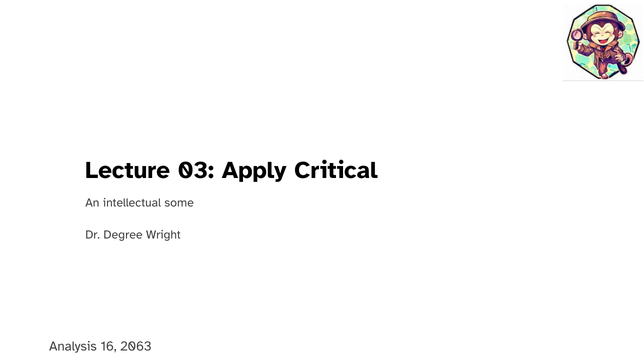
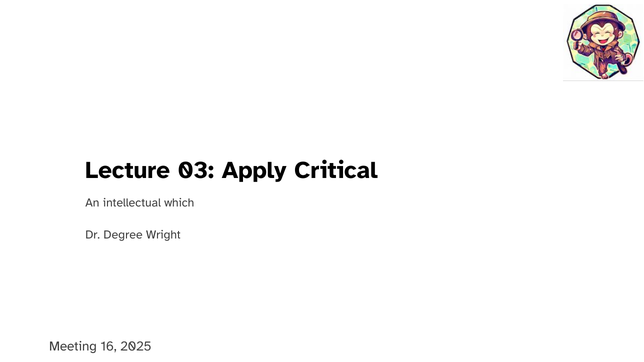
some: some -> which (179, 203)
Analysis: Analysis -> Meeting (73, 346)
2063: 2063 -> 2025 (136, 346)
